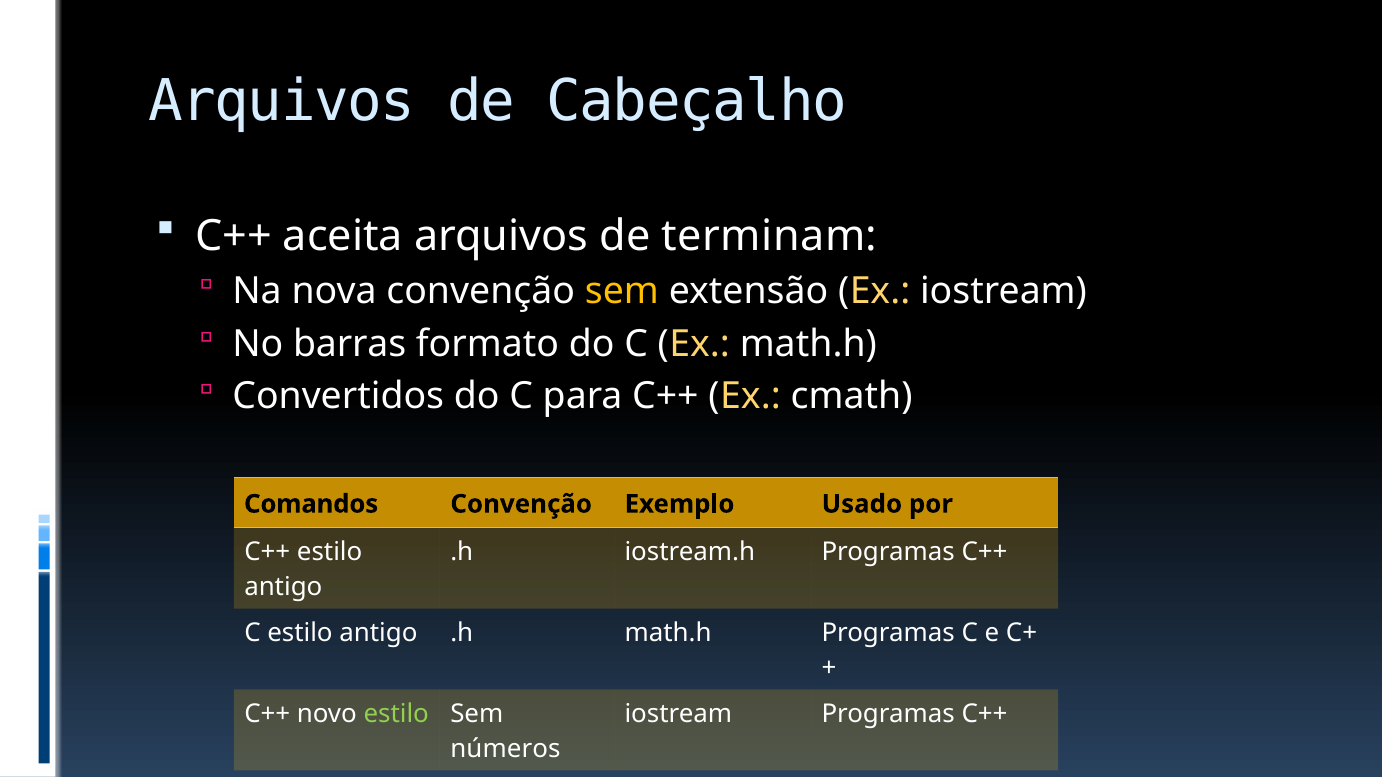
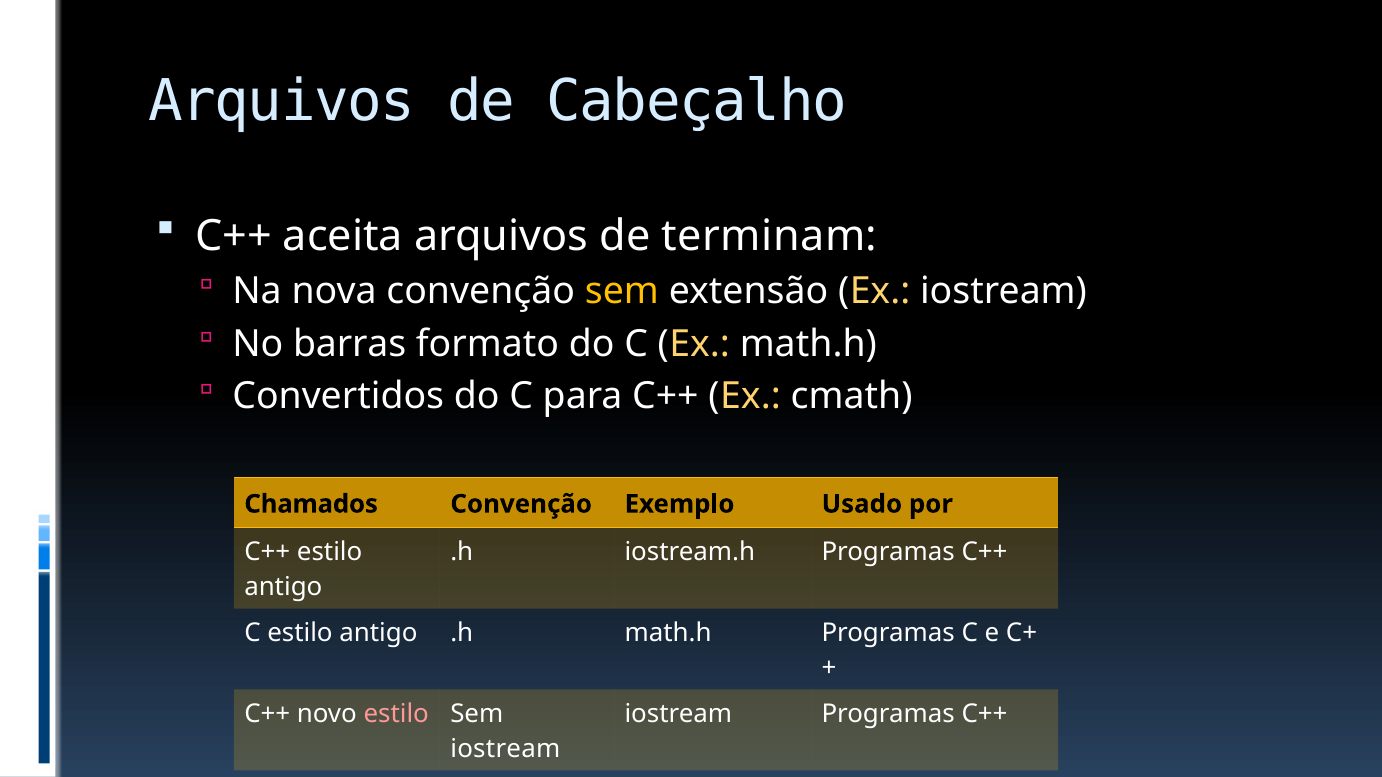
Comandos: Comandos -> Chamados (311, 504)
estilo colour: light green -> pink (396, 714)
números: números -> iostream (505, 749)
